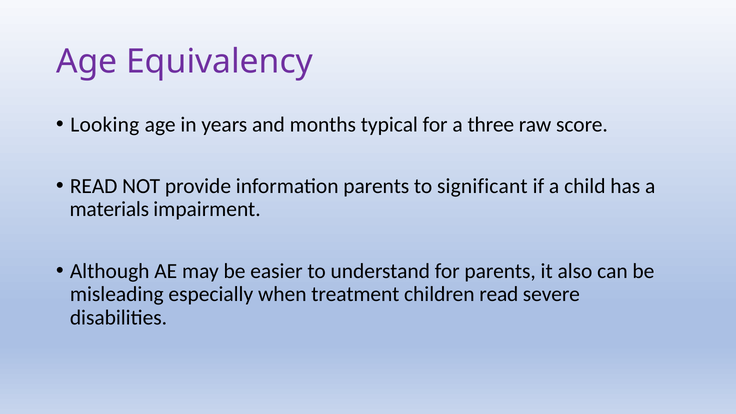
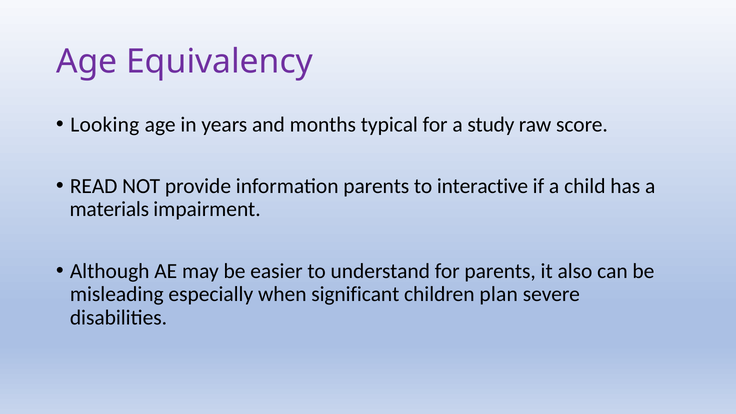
three: three -> study (491, 124)
significant: significant -> interactive (483, 186)
treatment: treatment -> significant (355, 294)
children read: read -> plan (499, 294)
